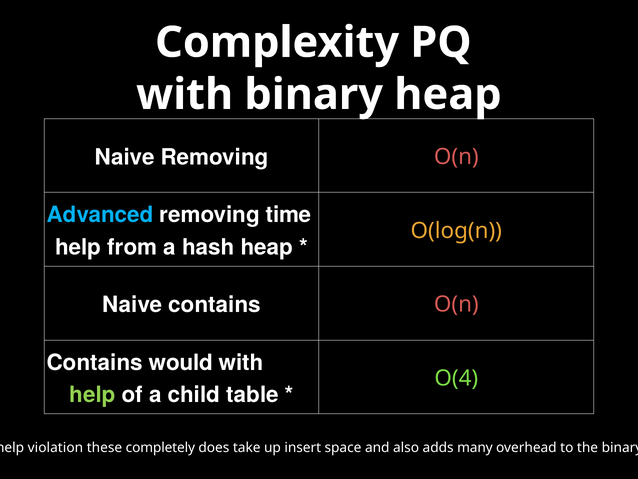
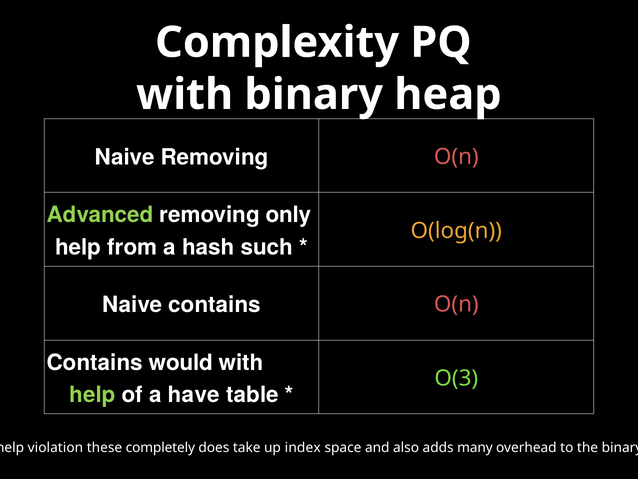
Advanced colour: light blue -> light green (100, 215)
time: time -> only (289, 215)
hash heap: heap -> such (267, 247)
O(4: O(4 -> O(3 (456, 378)
child: child -> have (194, 395)
insert: insert -> index (303, 447)
